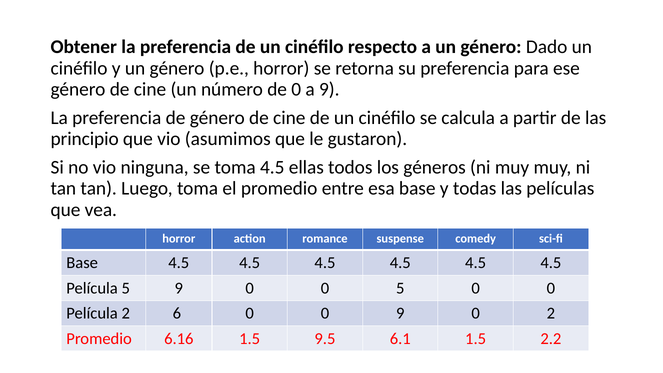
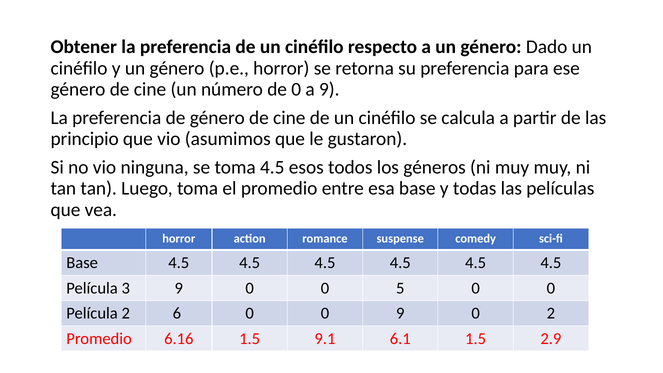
ellas: ellas -> esos (306, 167)
Película 5: 5 -> 3 (126, 288)
9.5: 9.5 -> 9.1 (325, 339)
2.2: 2.2 -> 2.9 (551, 339)
